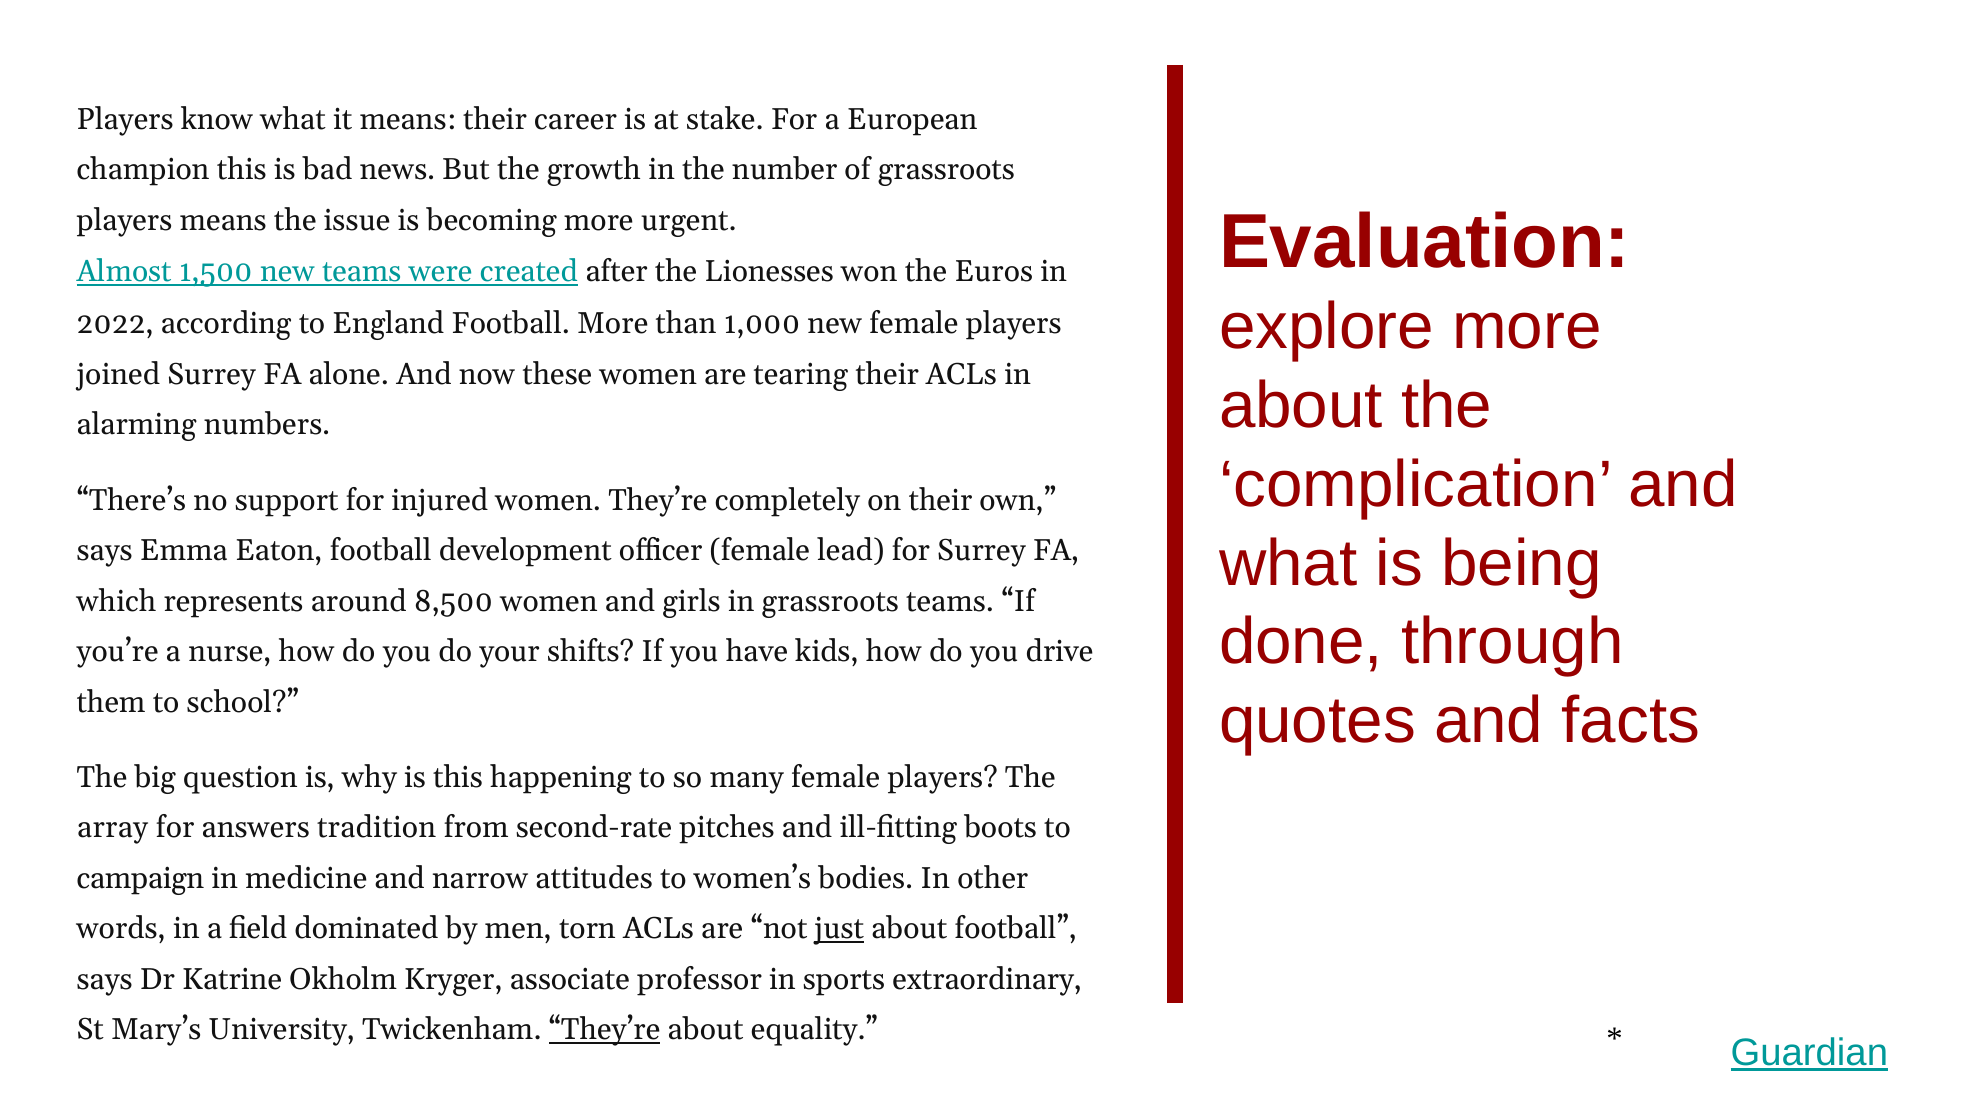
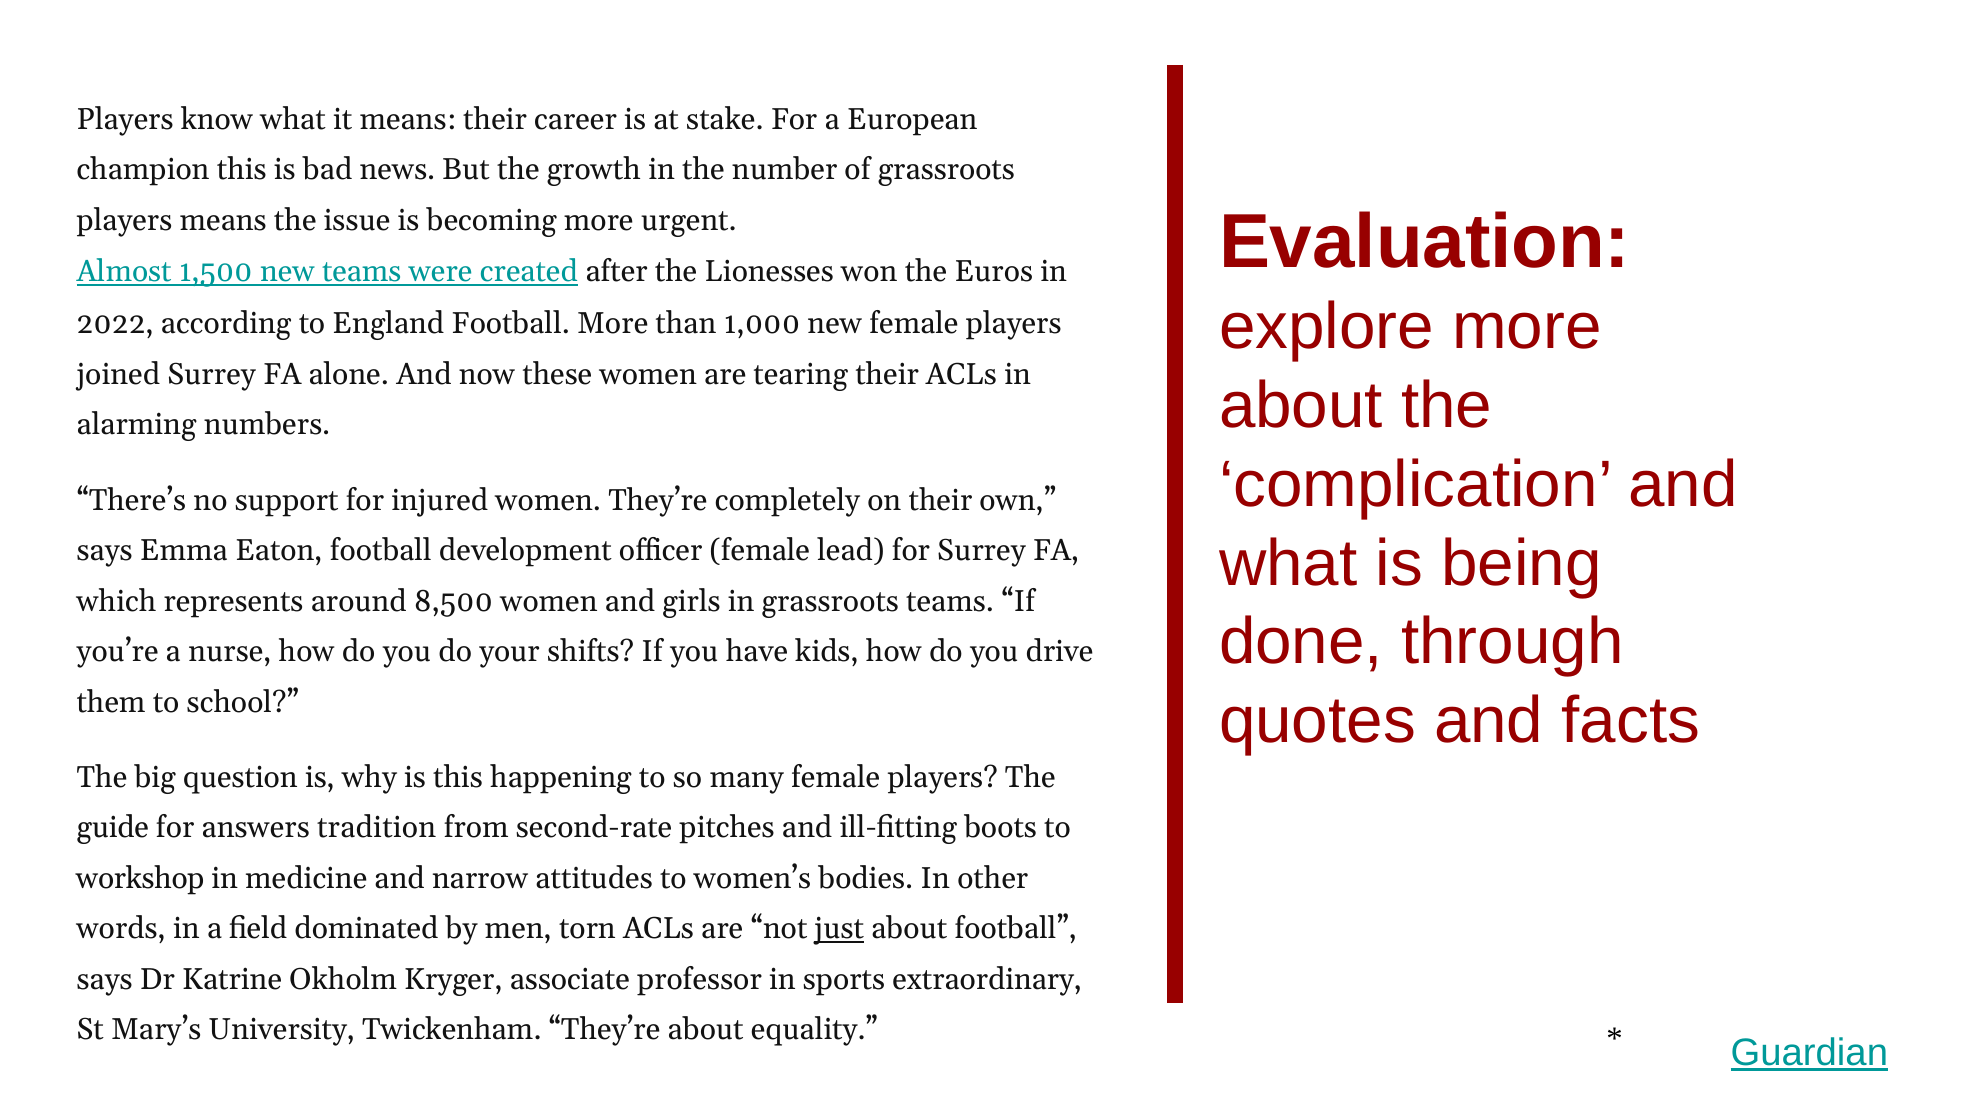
array: array -> guide (113, 828)
campaign: campaign -> workshop (140, 878)
They’re underline: present -> none (604, 1029)
